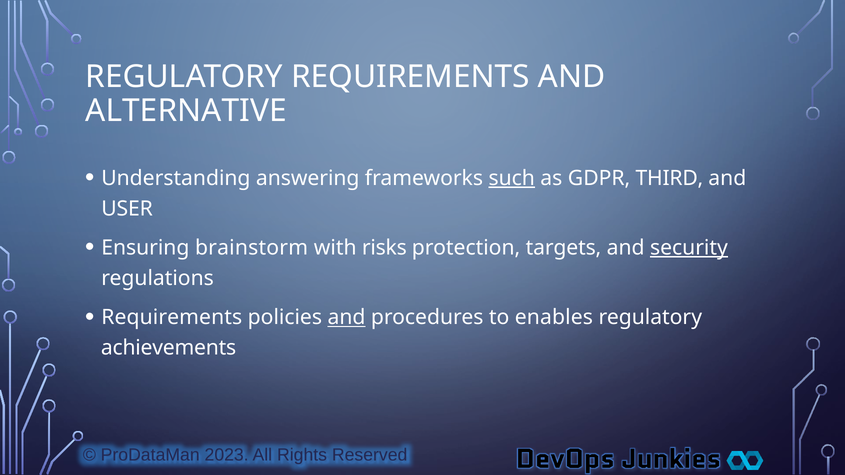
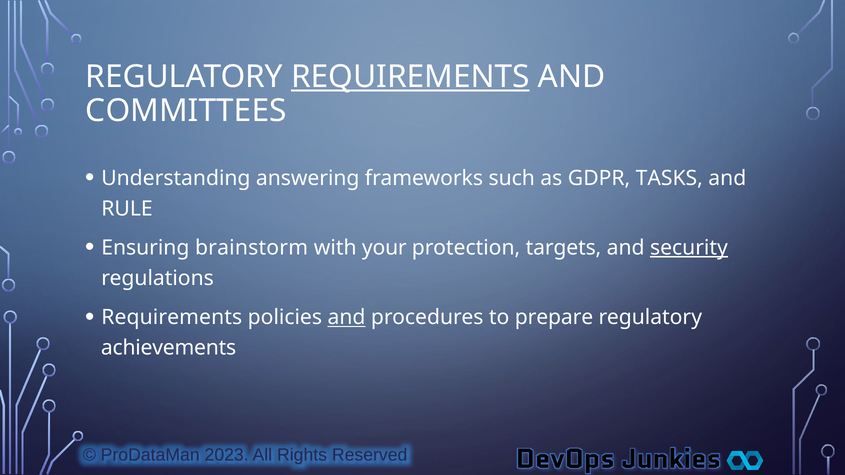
REQUIREMENTS underline: none -> present (410, 77)
ALTERNATIVE: ALTERNATIVE -> COMMITTEES (186, 111)
such underline: present -> none (512, 178)
THIRD: THIRD -> TASKS (669, 178)
USER: USER -> RULE (127, 209)
risks: risks -> your (384, 248)
enables: enables -> prepare (554, 318)
